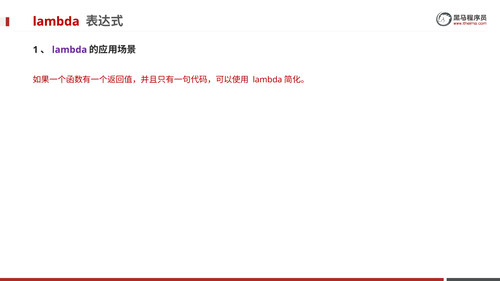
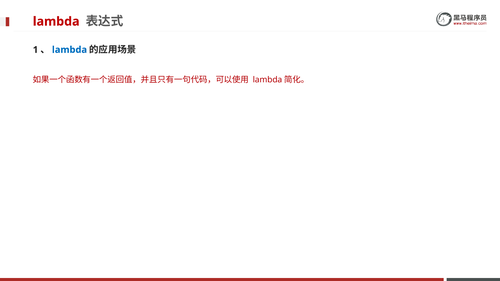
lambda colour: purple -> blue (70, 50)
